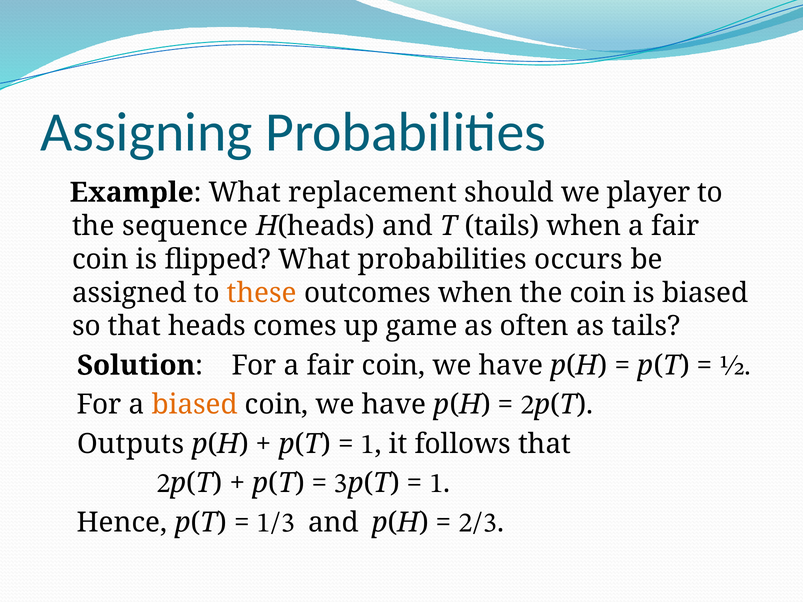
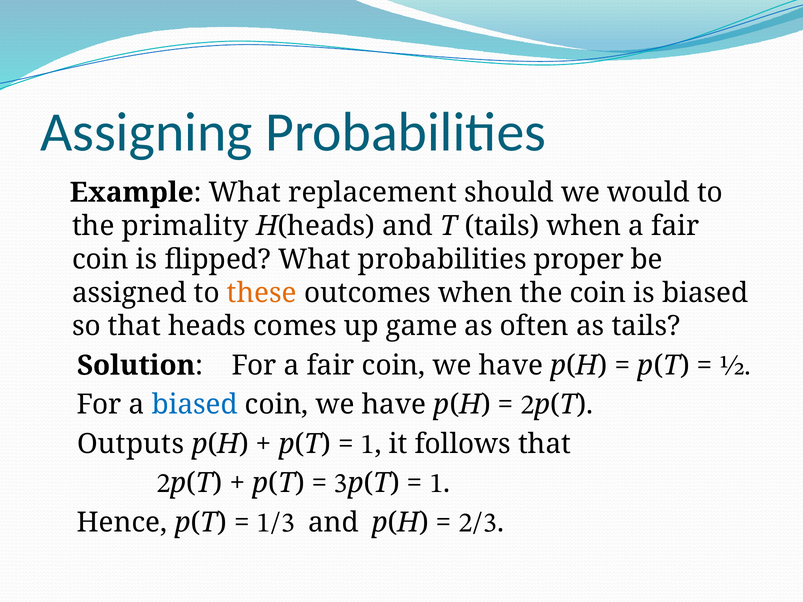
player: player -> would (649, 193)
sequence: sequence -> primality (185, 226)
occurs: occurs -> proper (579, 259)
biased colour: orange -> blue (195, 405)
